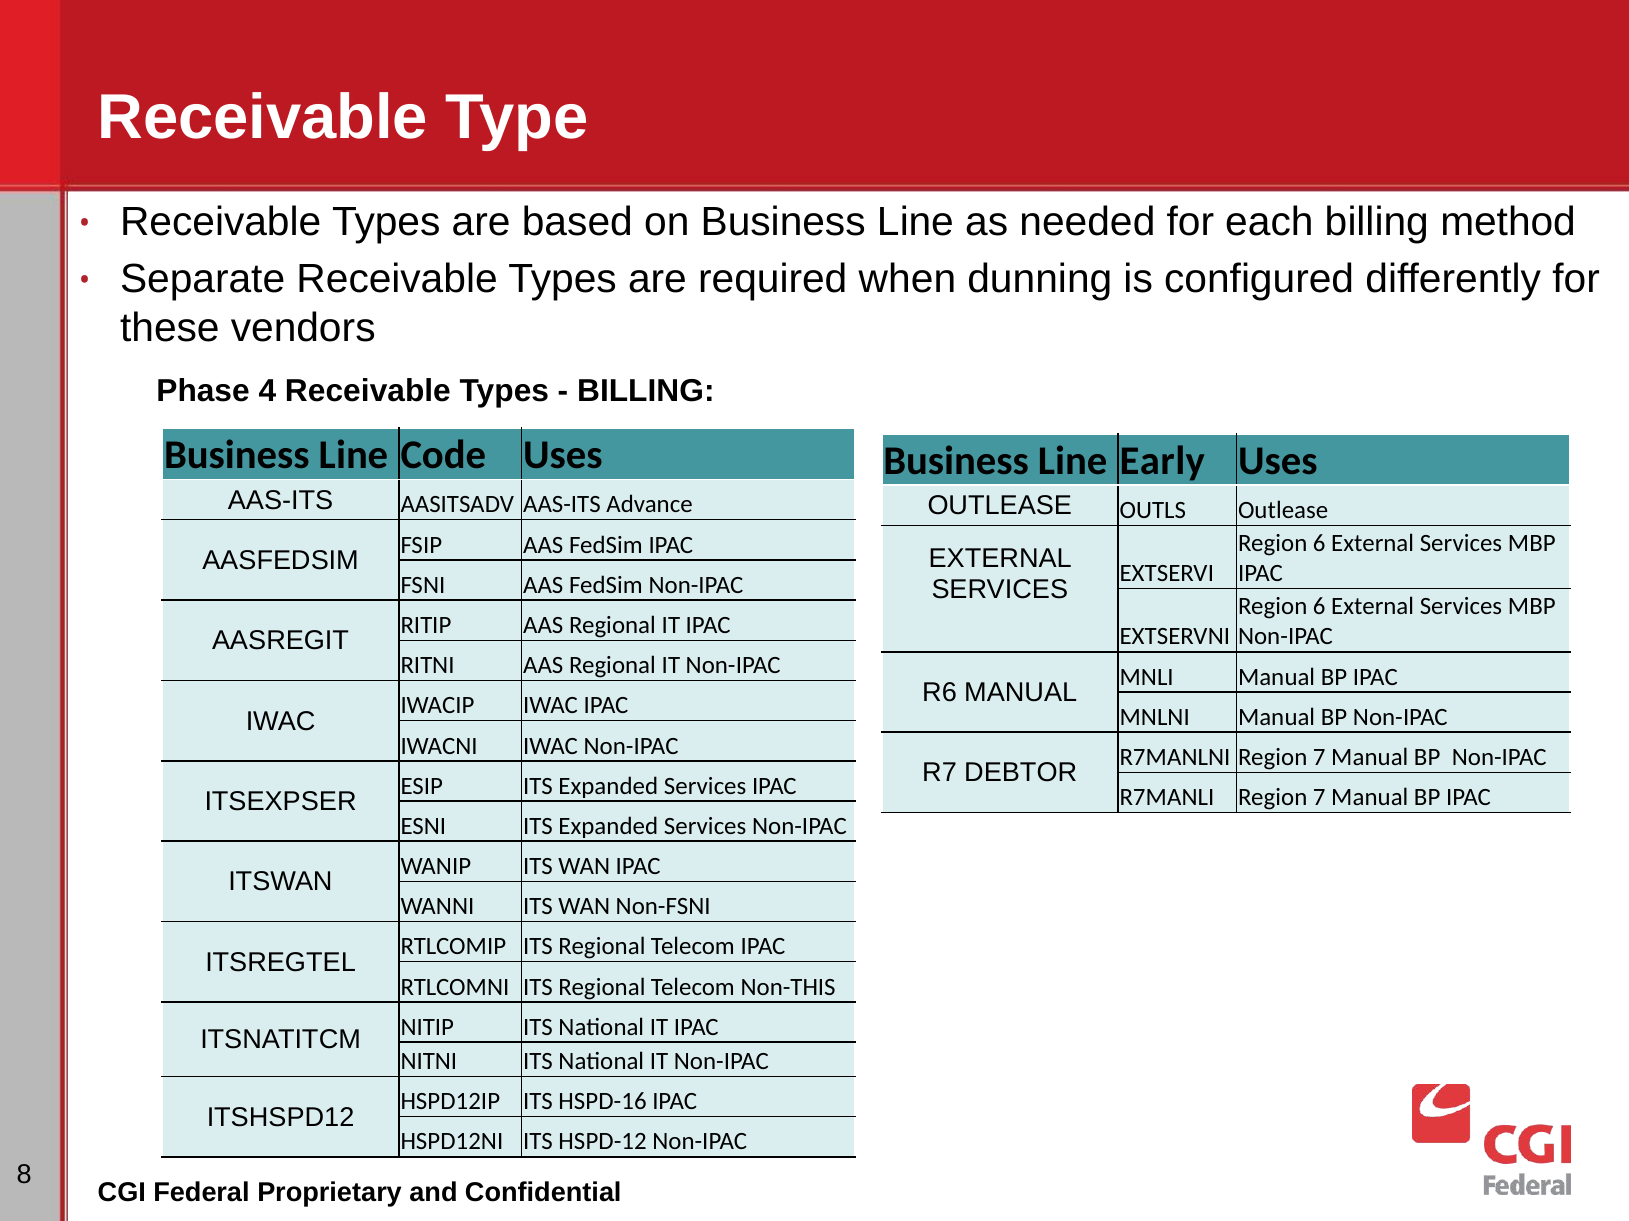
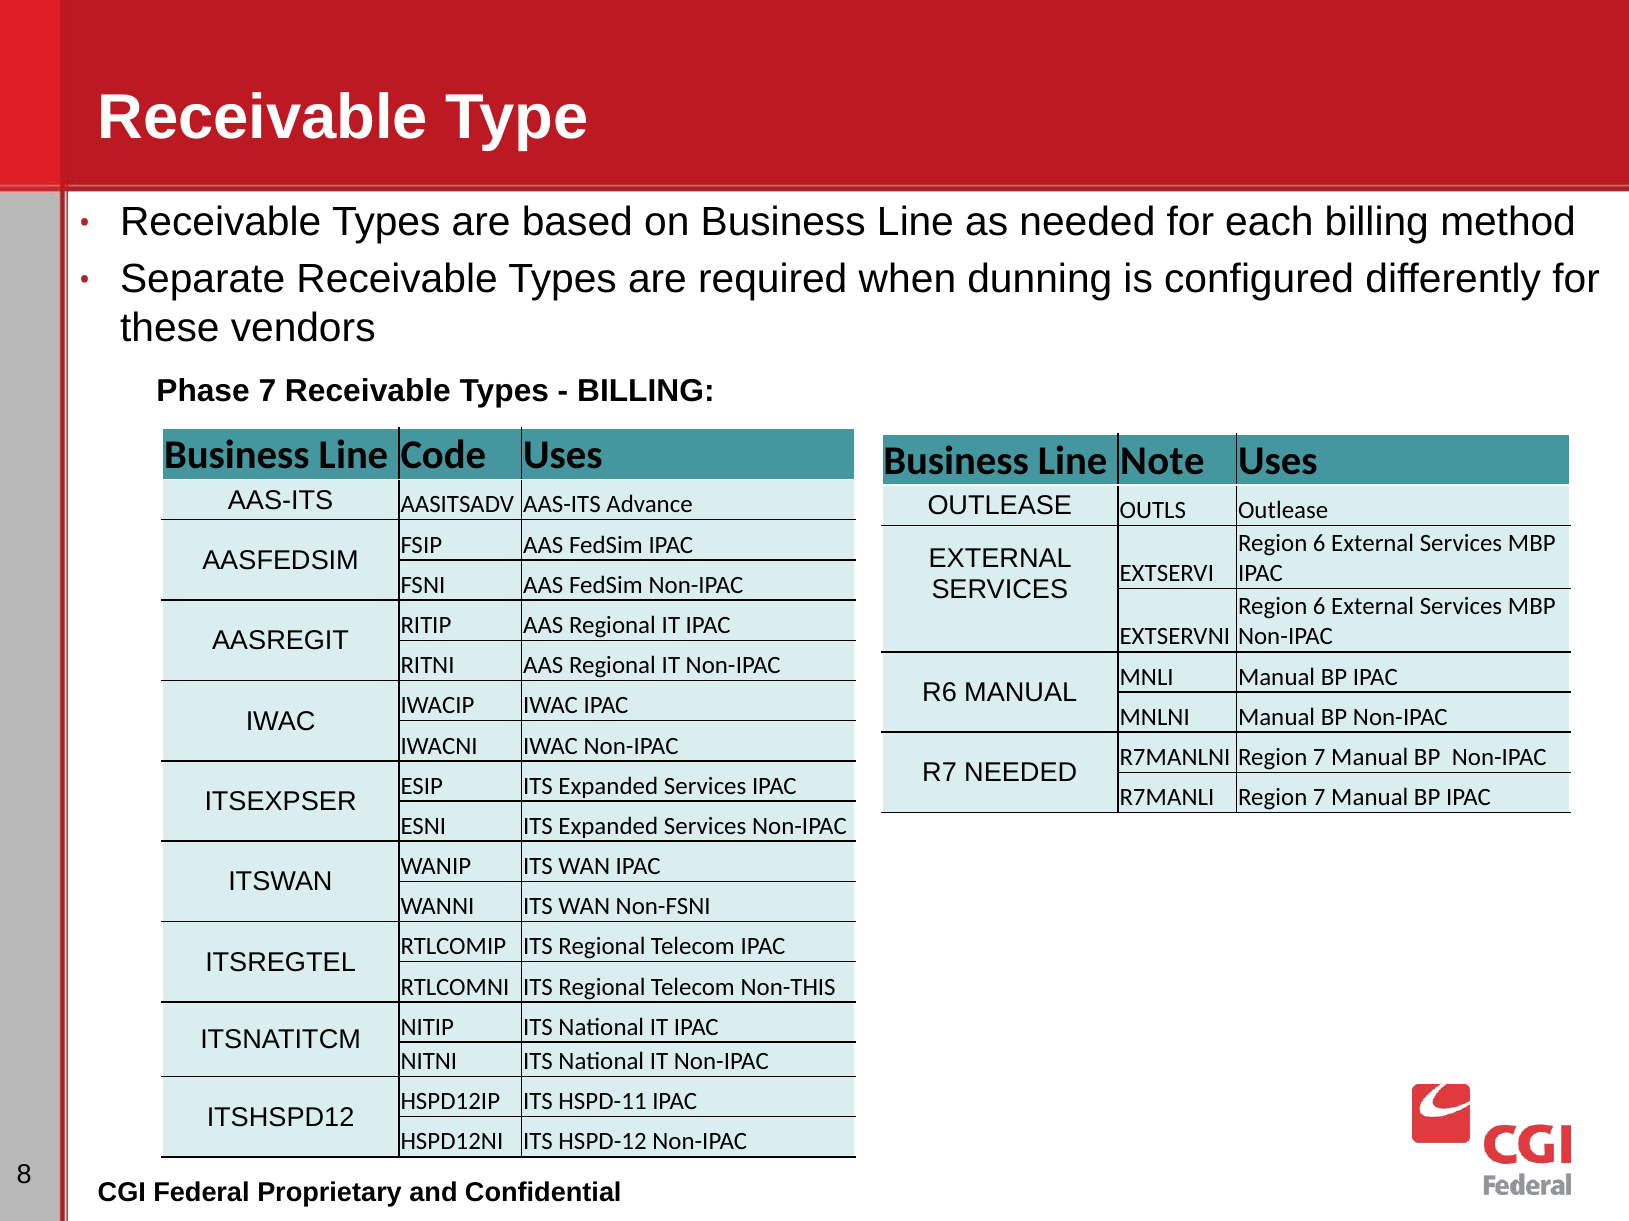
Phase 4: 4 -> 7 (267, 392)
Early: Early -> Note (1162, 461)
R7 DEBTOR: DEBTOR -> NEEDED (1021, 773)
HSPD-16: HSPD-16 -> HSPD-11 (603, 1102)
